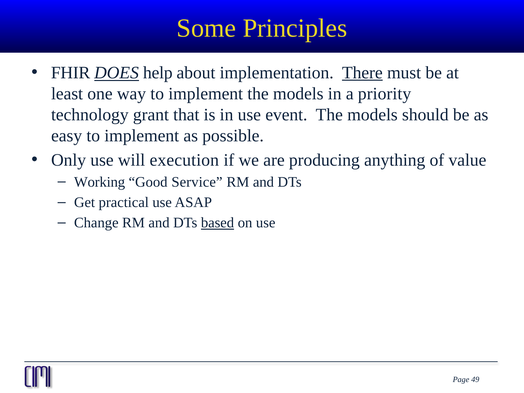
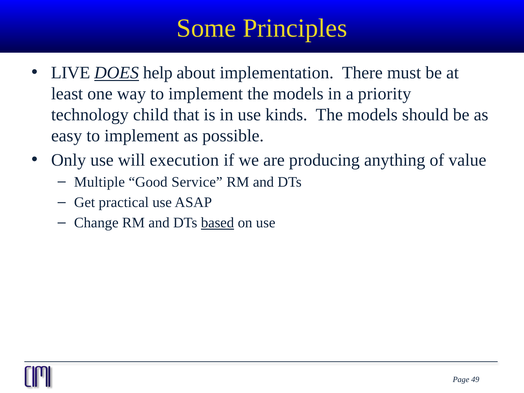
FHIR: FHIR -> LIVE (71, 73)
There underline: present -> none (362, 73)
grant: grant -> child (151, 115)
event: event -> kinds (286, 115)
Working: Working -> Multiple (99, 182)
